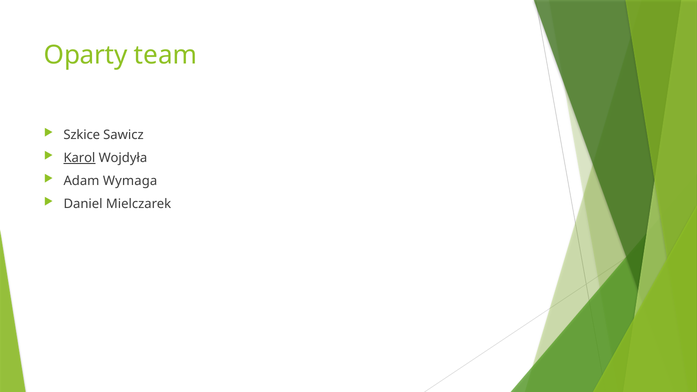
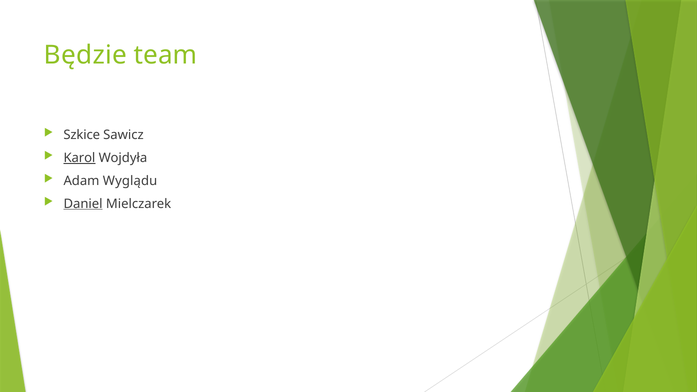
Oparty: Oparty -> Będzie (85, 55)
Wymaga: Wymaga -> Wyglądu (130, 181)
Daniel underline: none -> present (83, 204)
